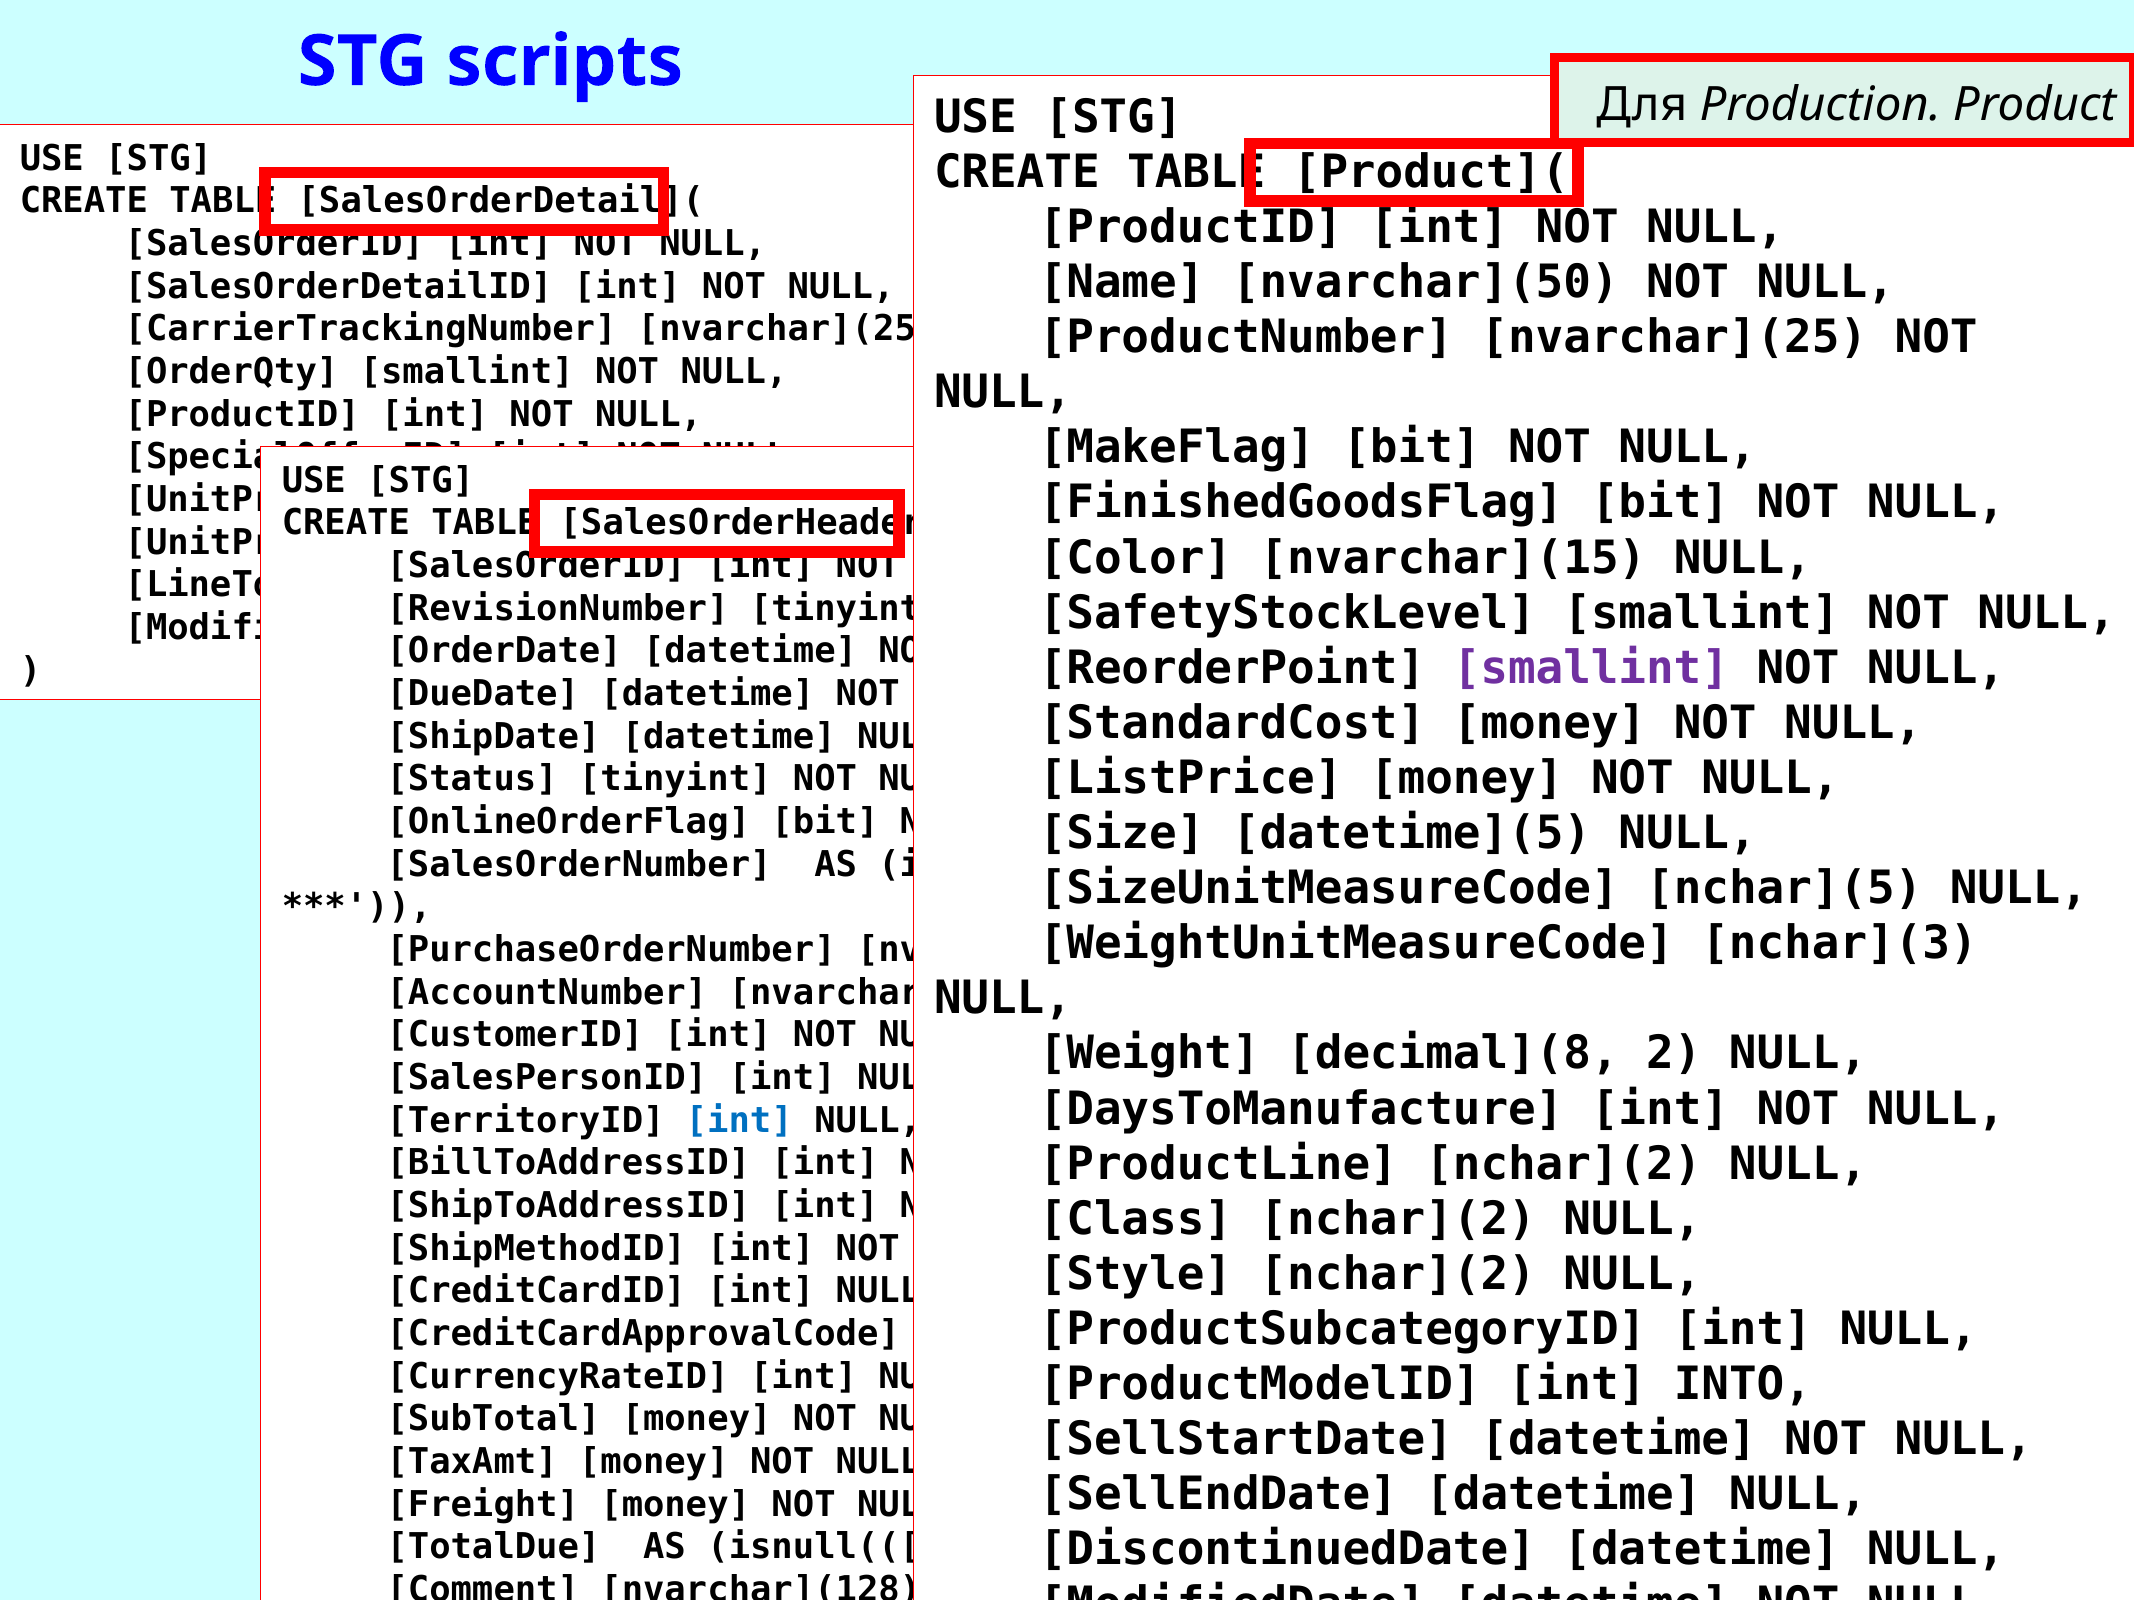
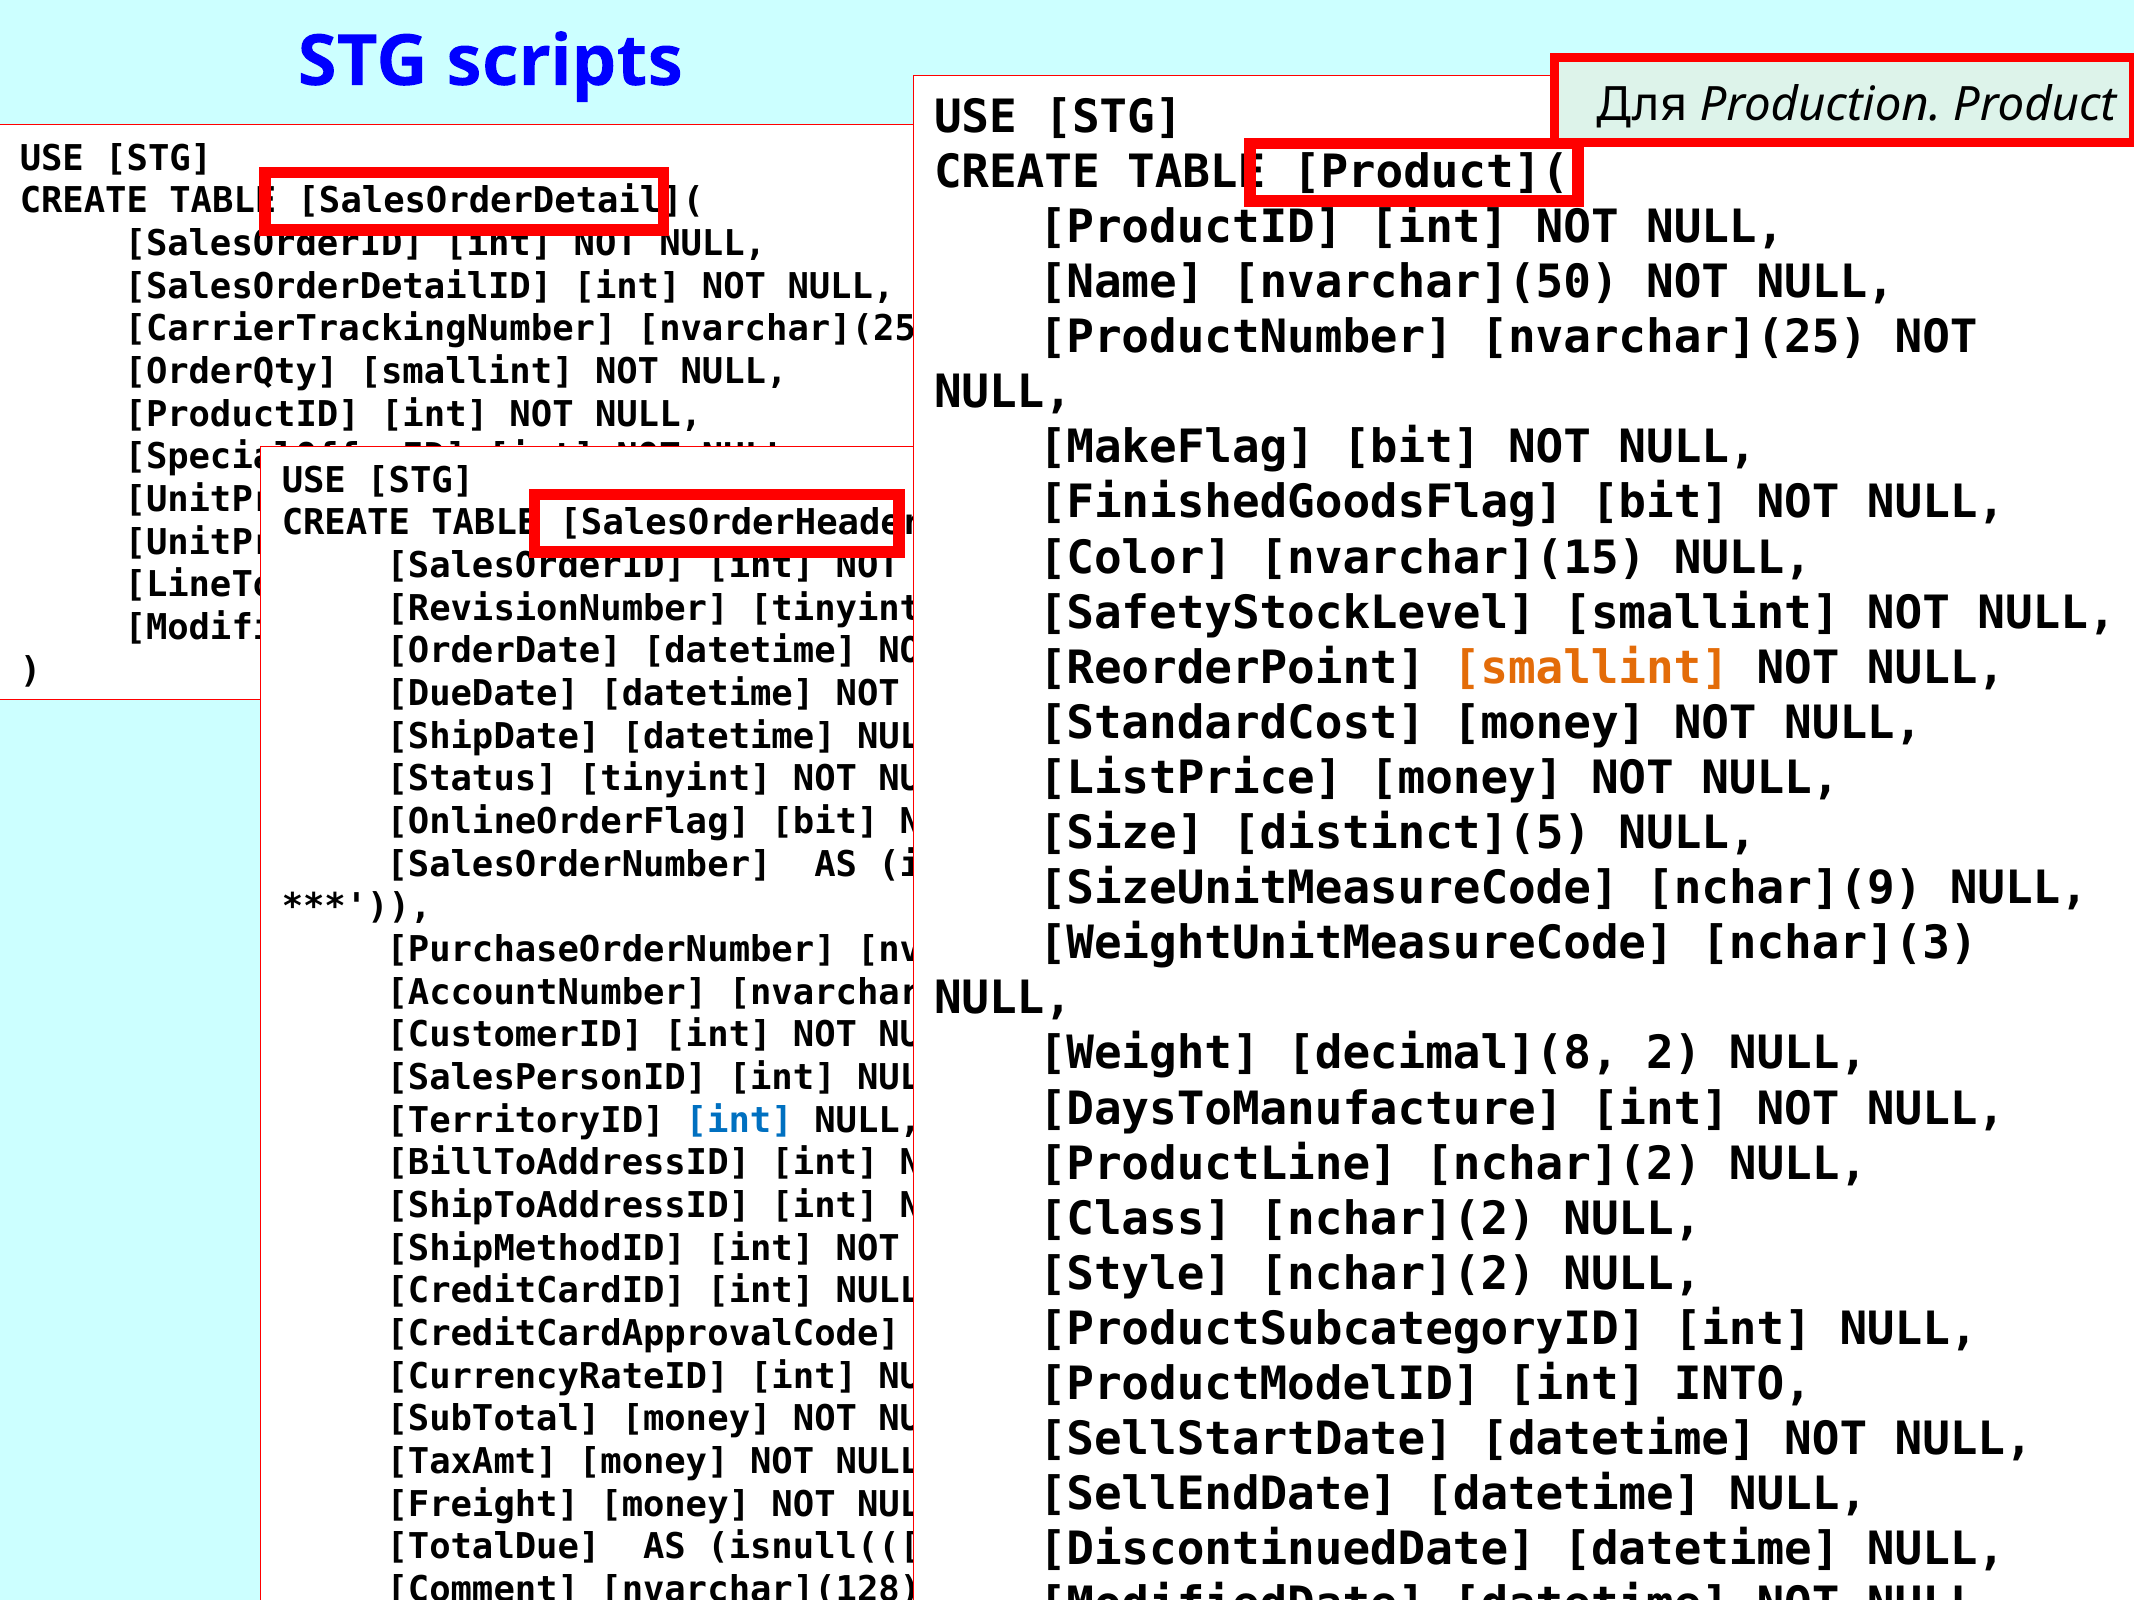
smallint colour: purple -> orange (1591, 668)
datetime](5: datetime](5 -> distinct](5 (1412, 834)
nchar](5: nchar](5 -> nchar](9 (1784, 889)
